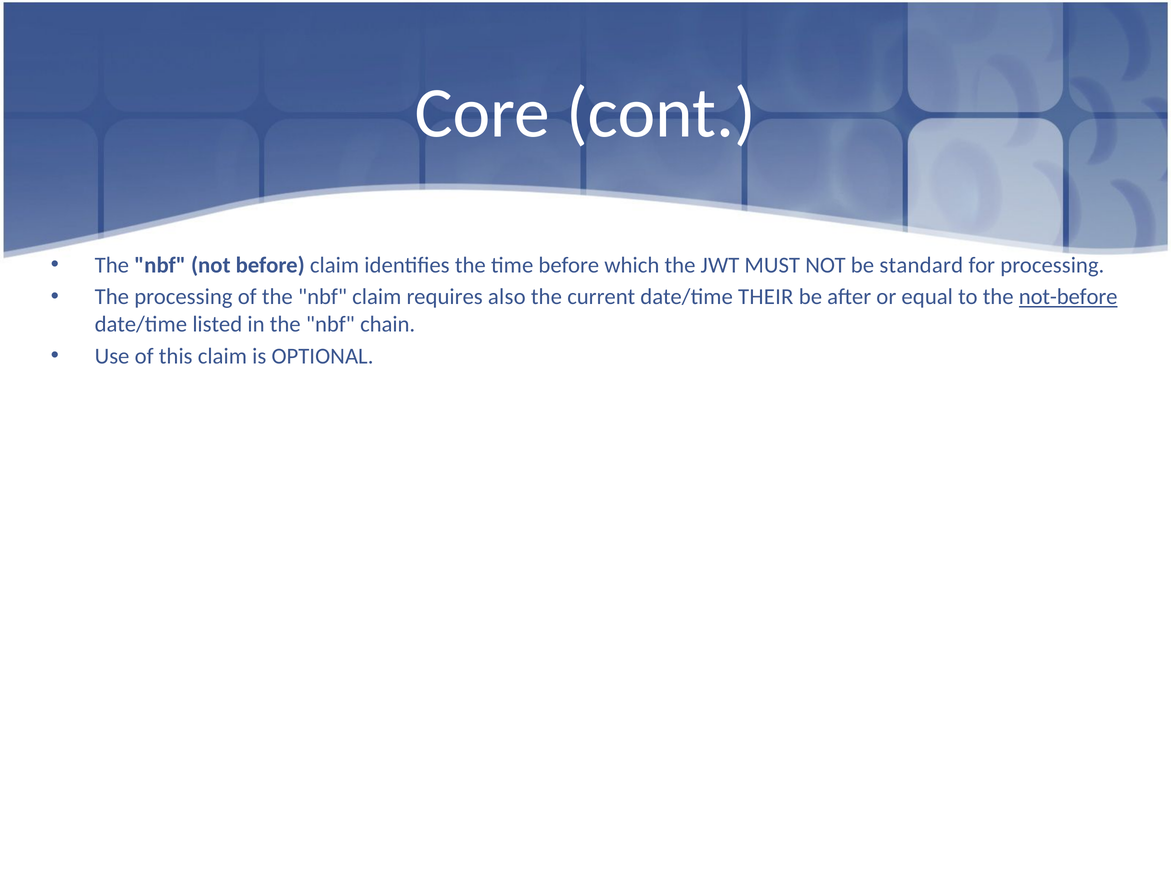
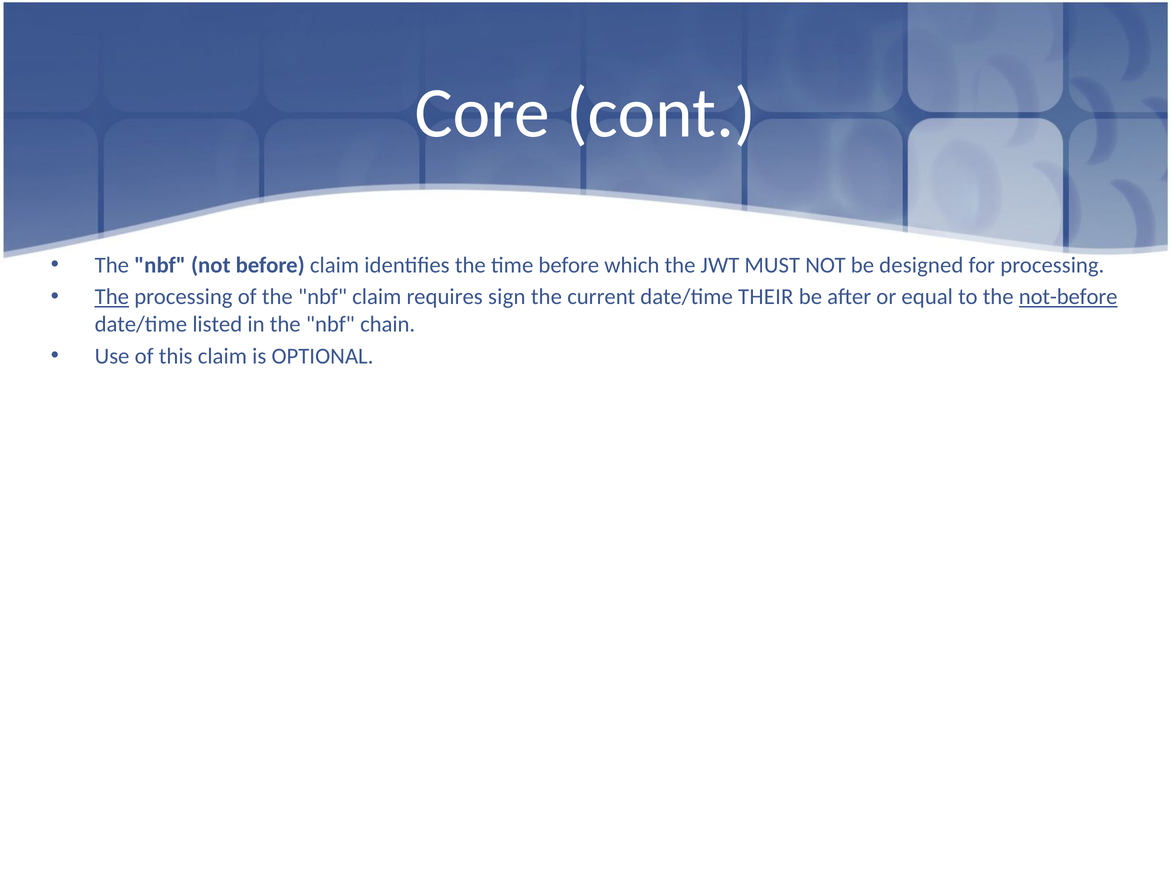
standard: standard -> designed (921, 265)
The underline: none -> present (112, 297)
also: also -> sign (507, 297)
